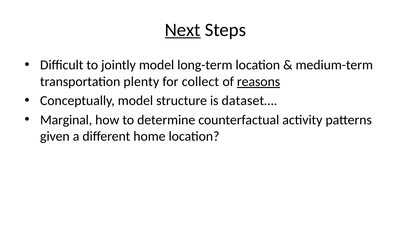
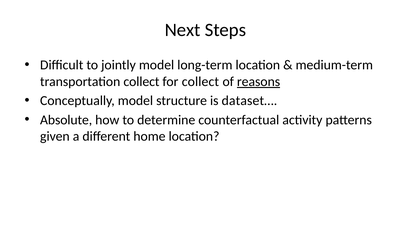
Next underline: present -> none (183, 30)
transportation plenty: plenty -> collect (141, 82)
Marginal: Marginal -> Absolute (66, 120)
